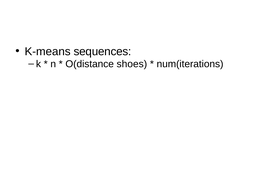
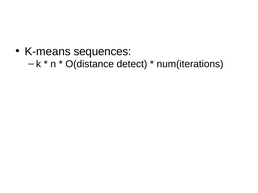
shoes: shoes -> detect (132, 64)
